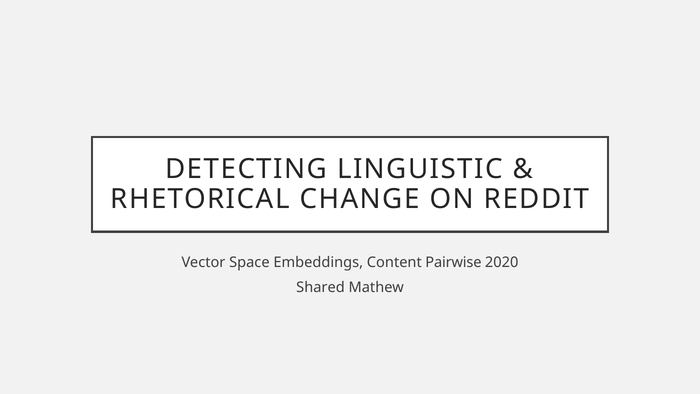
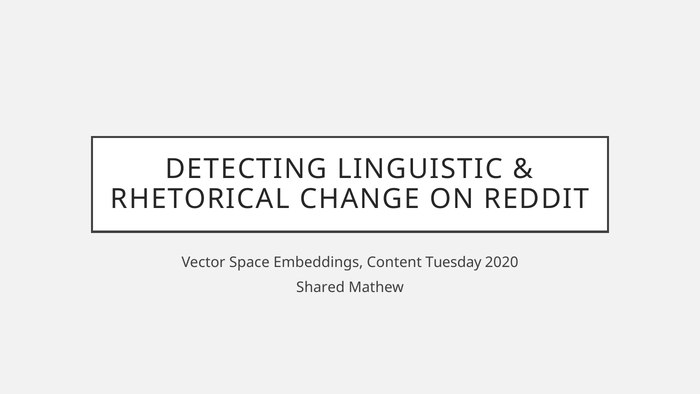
Pairwise: Pairwise -> Tuesday (453, 262)
